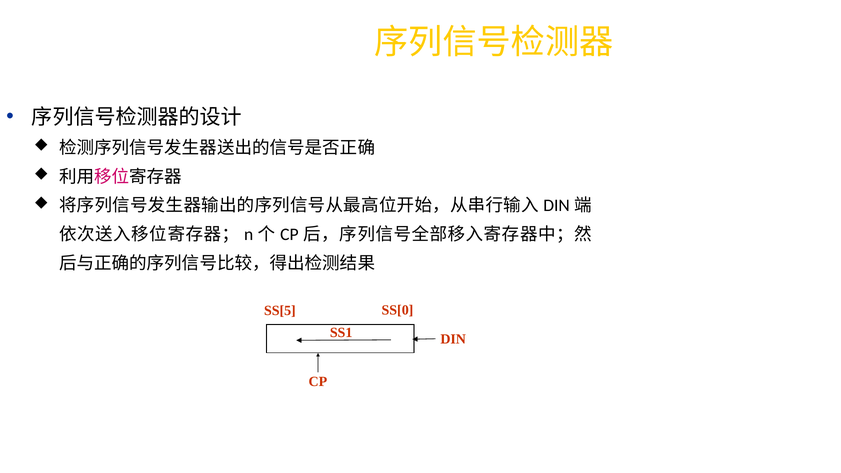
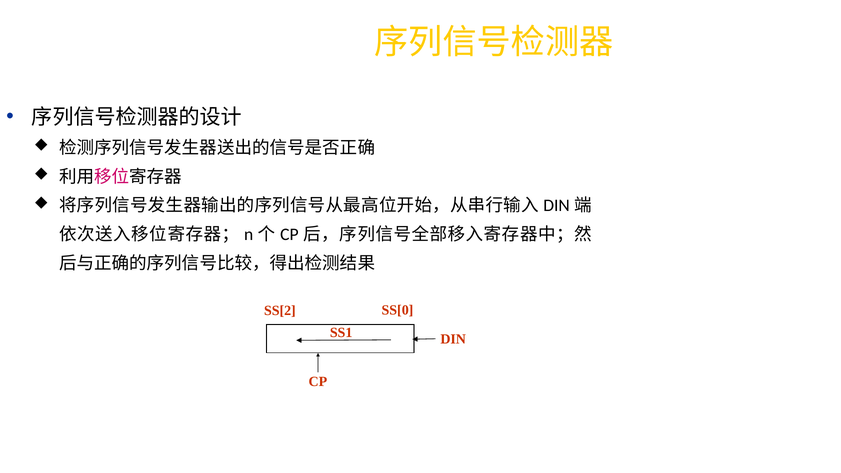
SS[5: SS[5 -> SS[2 (280, 311)
